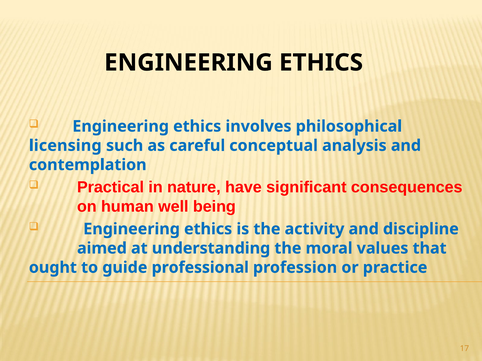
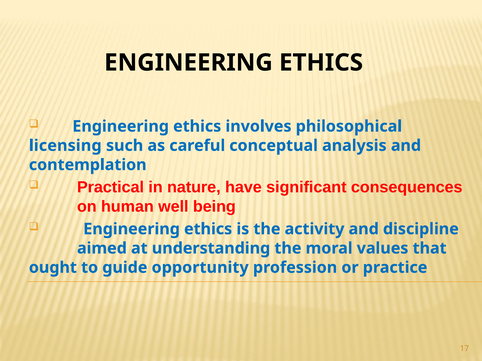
professional: professional -> opportunity (200, 268)
